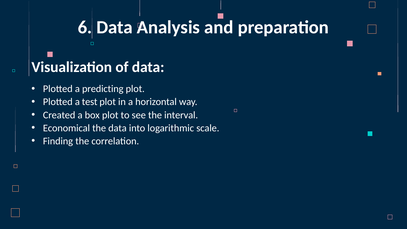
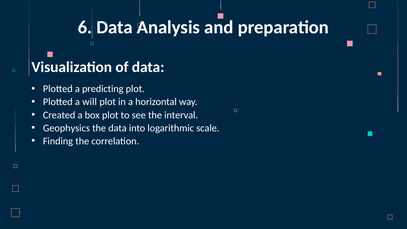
test: test -> will (90, 102)
Economical: Economical -> Geophysics (66, 128)
